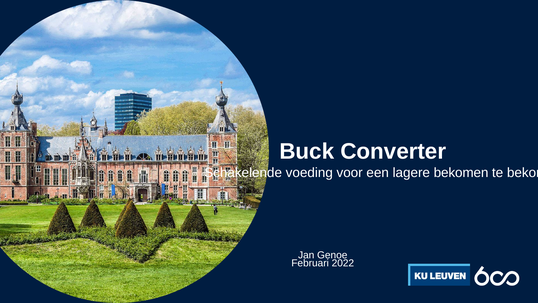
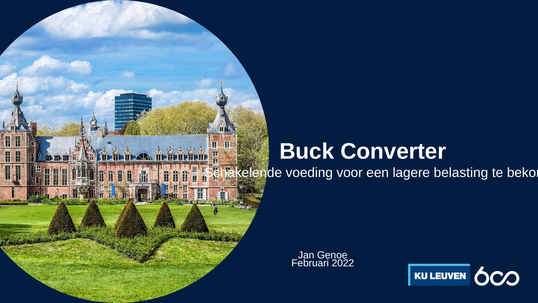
lagere bekomen: bekomen -> belasting (461, 172)
